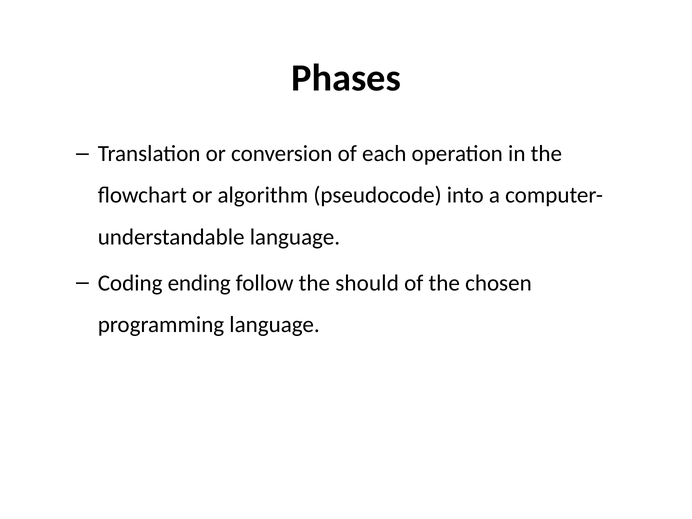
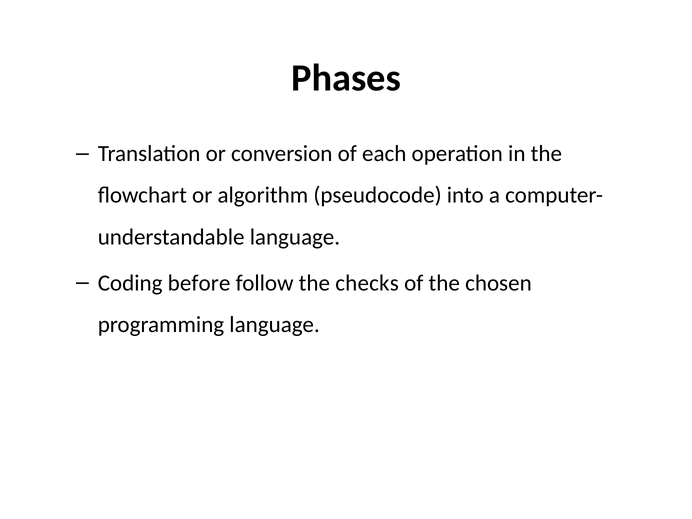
ending: ending -> before (199, 283)
should: should -> checks (367, 283)
